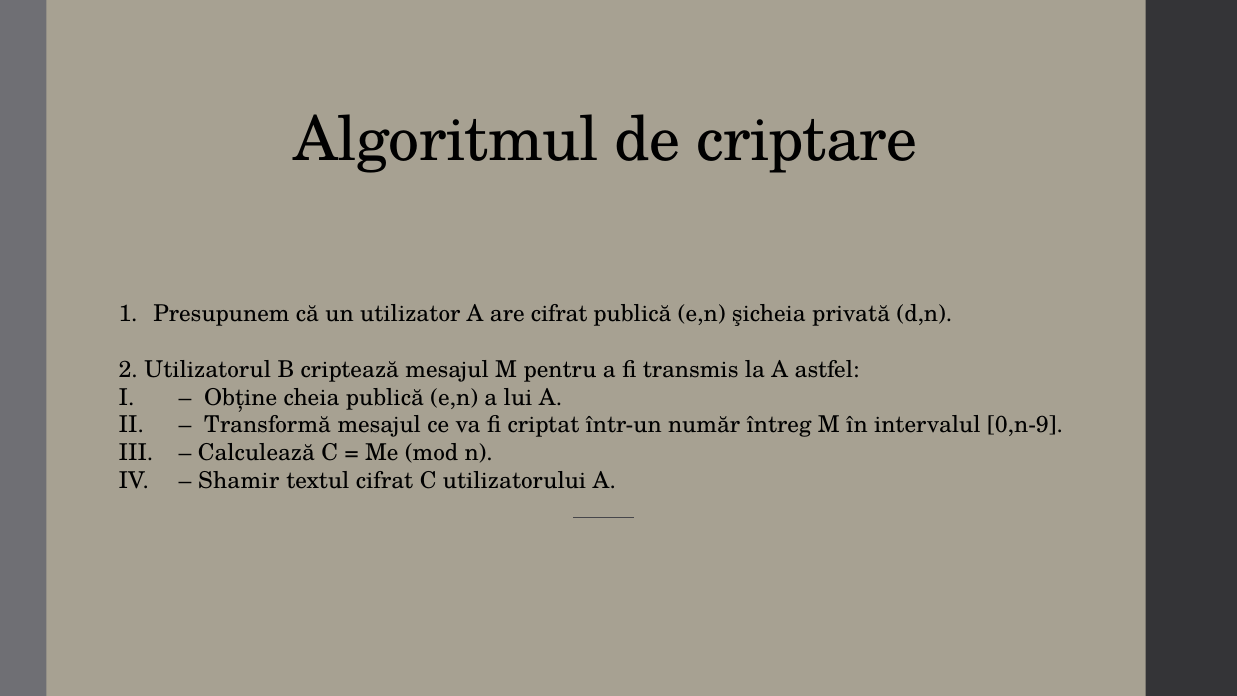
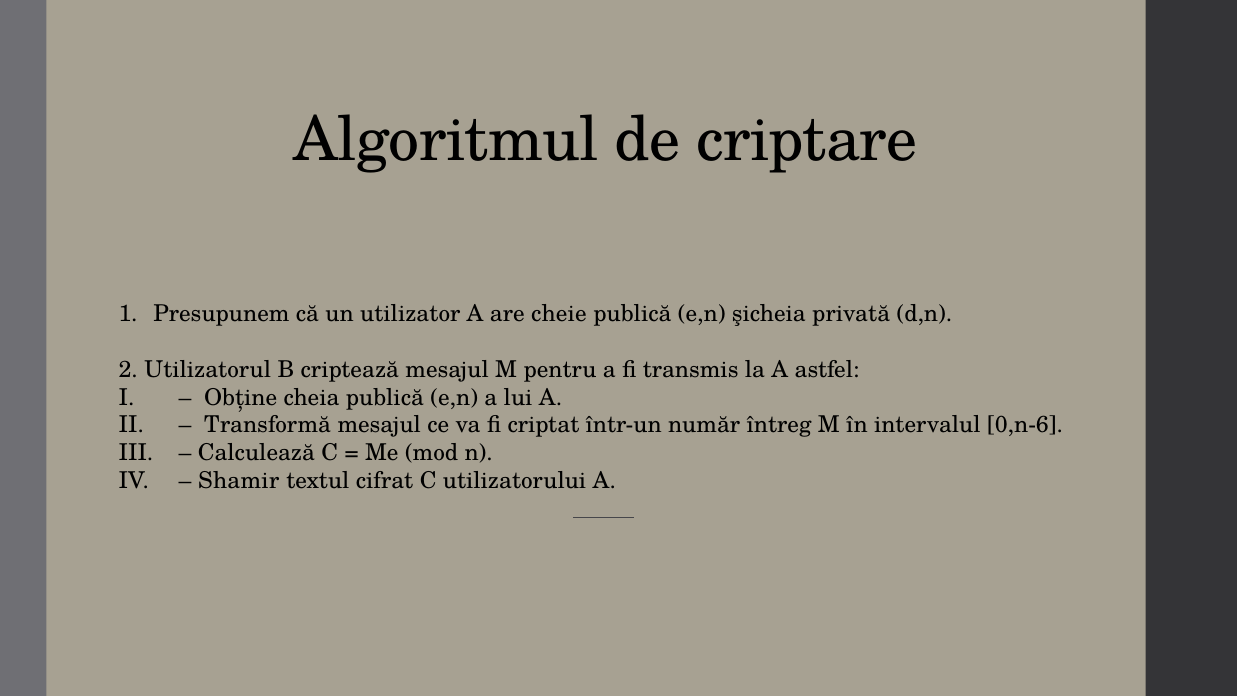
are cifrat: cifrat -> cheie (559, 314)
0,n-9: 0,n-9 -> 0,n-6 (1025, 425)
